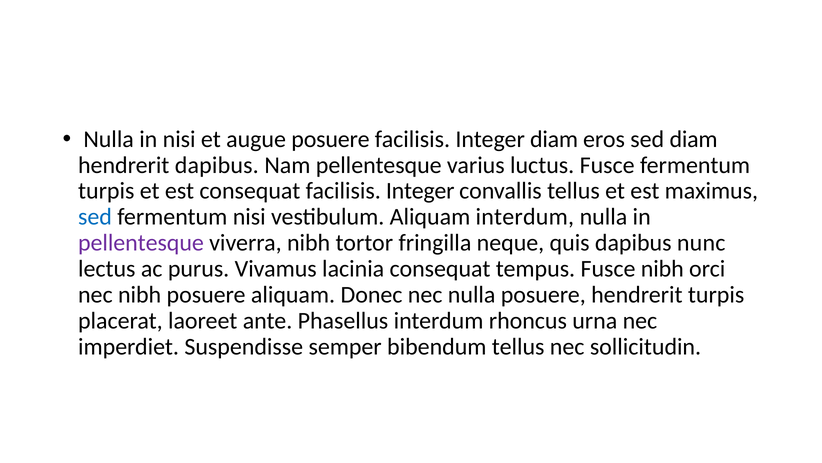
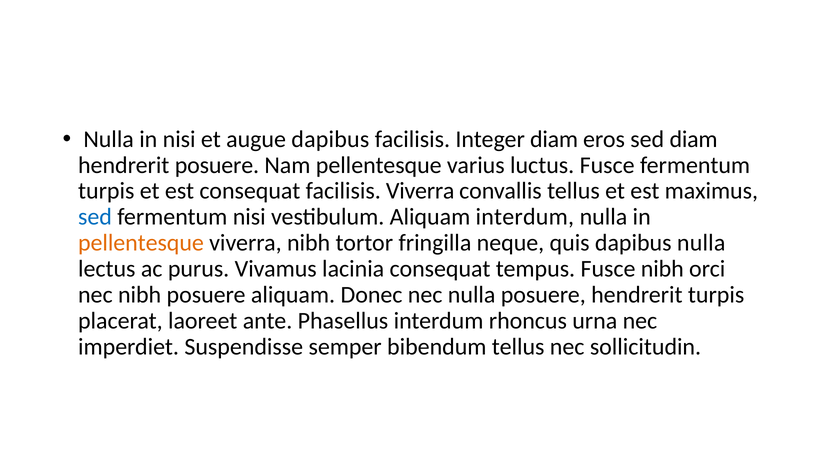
augue posuere: posuere -> dapibus (330, 139)
hendrerit dapibus: dapibus -> posuere (217, 165)
consequat facilisis Integer: Integer -> Viverra (420, 191)
pellentesque colour: purple -> orange (141, 243)
dapibus nunc: nunc -> nulla (701, 243)
